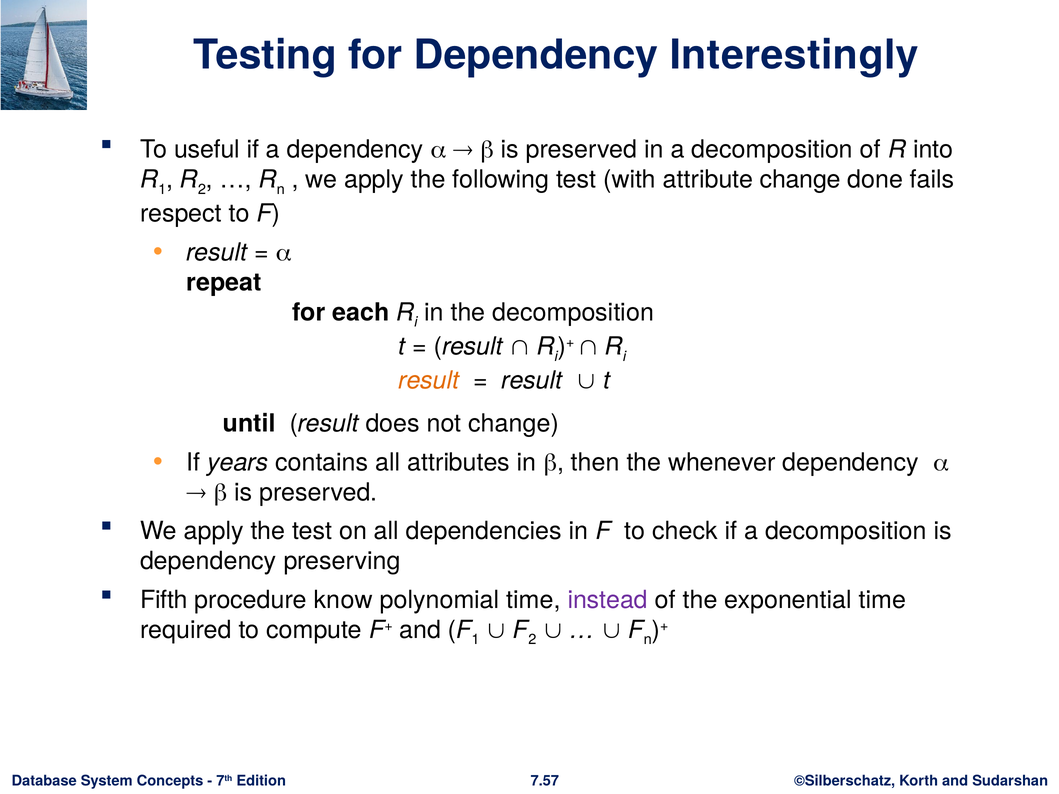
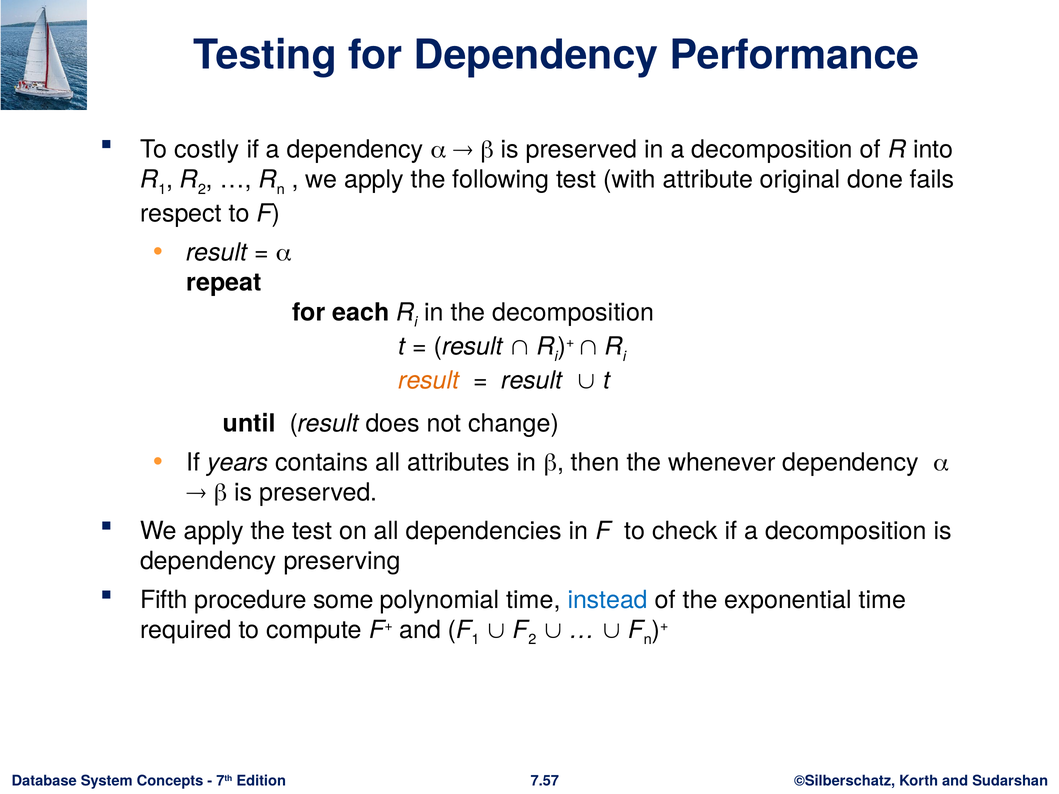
Interestingly: Interestingly -> Performance (794, 55)
useful: useful -> costly (207, 150)
attribute change: change -> original (800, 180)
know: know -> some (343, 600)
instead colour: purple -> blue (608, 600)
